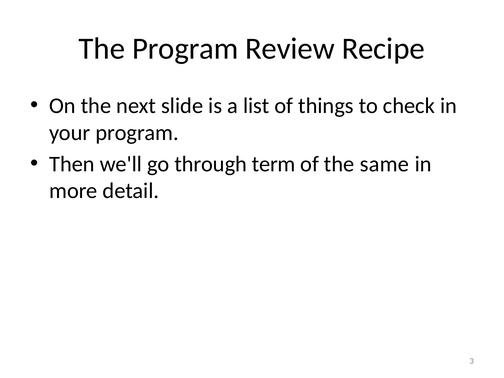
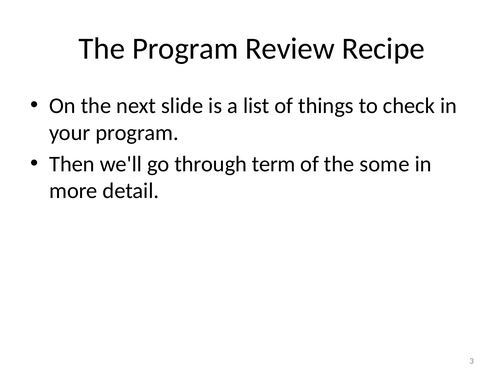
same: same -> some (384, 164)
